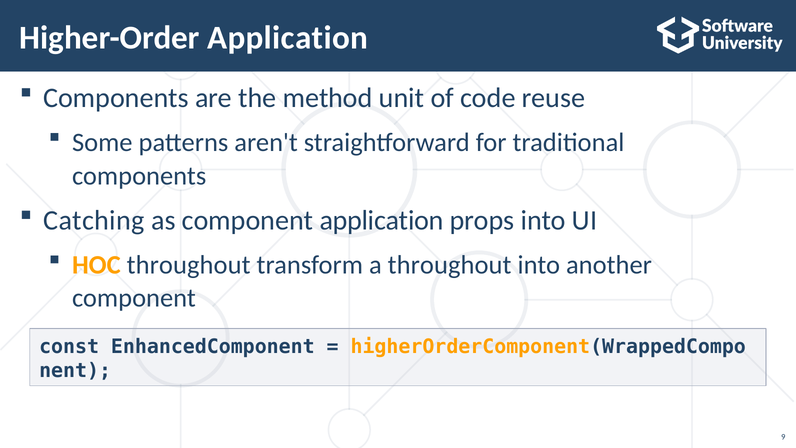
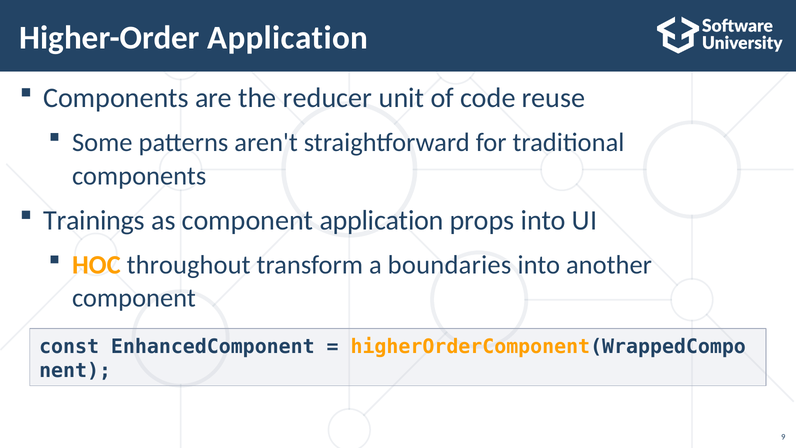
method: method -> reducer (328, 98)
Catching: Catching -> Trainings (94, 220)
a throughout: throughout -> boundaries (450, 265)
